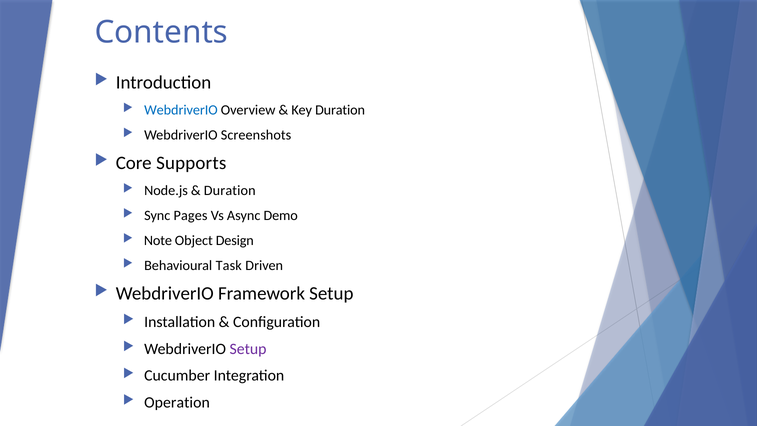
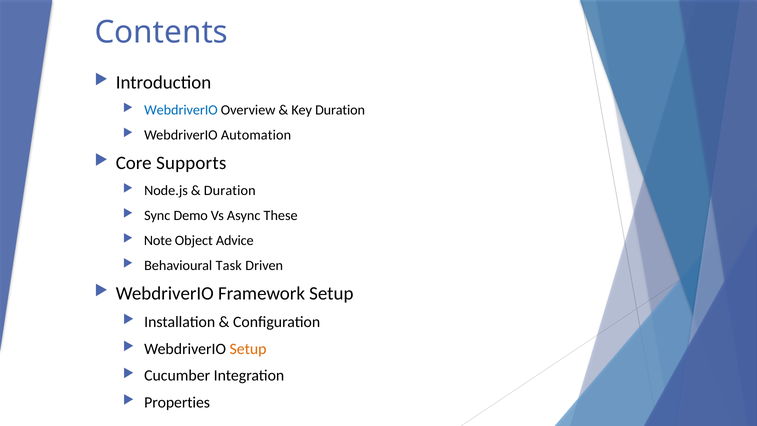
Screenshots: Screenshots -> Automation (256, 135)
Pages: Pages -> Demo (191, 215)
Demo: Demo -> These (281, 215)
Design: Design -> Advice (235, 240)
Setup colour: purple -> orange (248, 349)
Operation: Operation -> Properties (177, 402)
